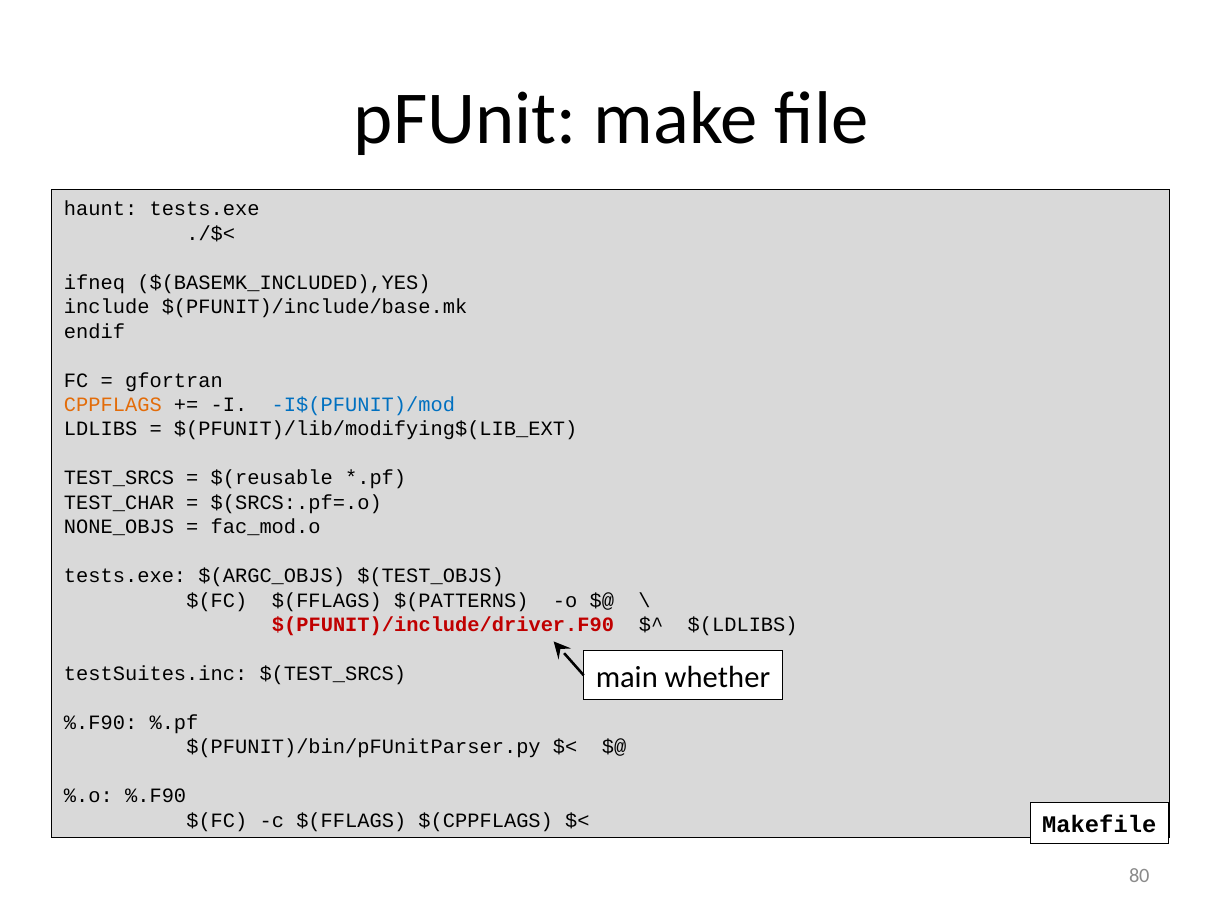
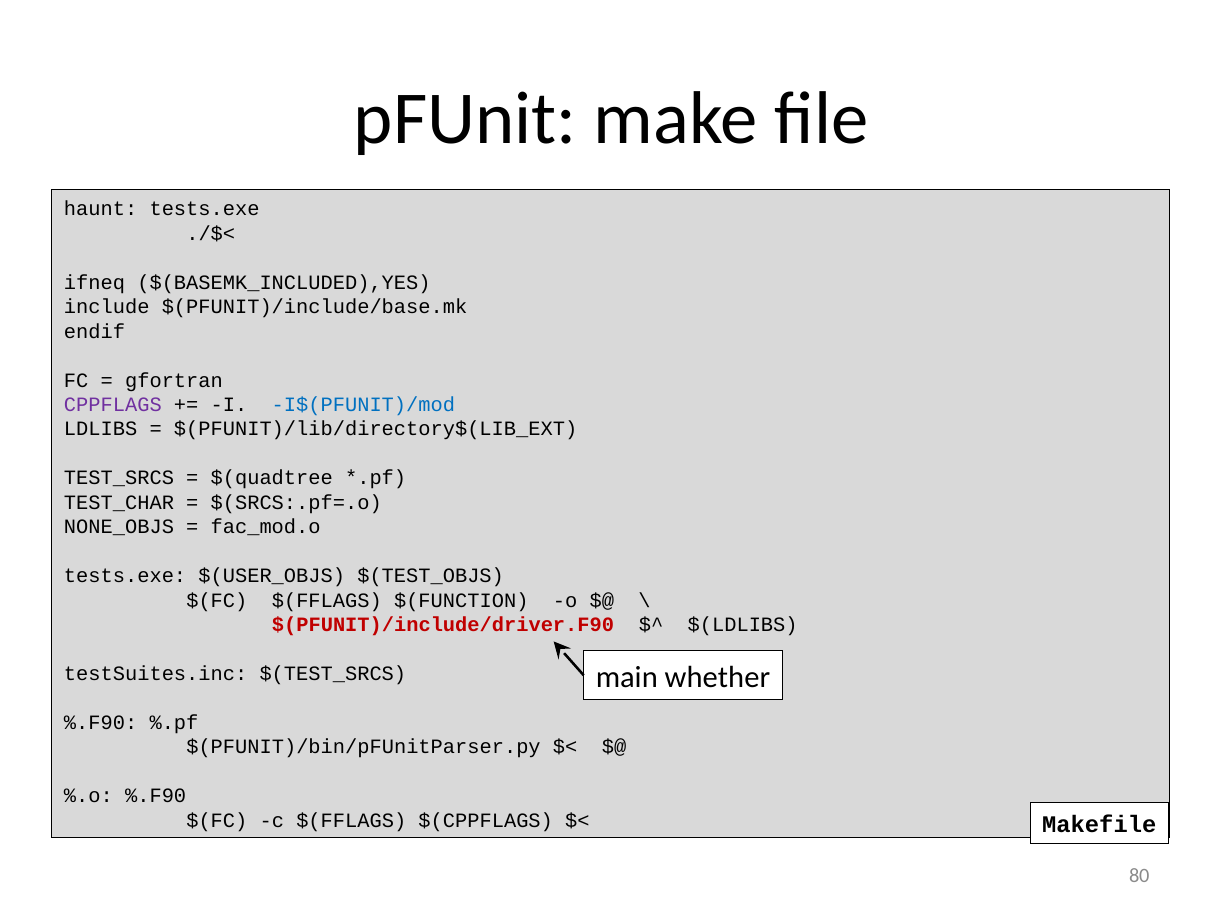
CPPFLAGS colour: orange -> purple (113, 405)
$(PFUNIT)/lib/modifying$(LIB_EXT: $(PFUNIT)/lib/modifying$(LIB_EXT -> $(PFUNIT)/lib/directory$(LIB_EXT (376, 429)
$(reusable: $(reusable -> $(quadtree (272, 478)
$(ARGC_OBJS: $(ARGC_OBJS -> $(USER_OBJS (272, 576)
$(PATTERNS: $(PATTERNS -> $(FUNCTION (461, 601)
